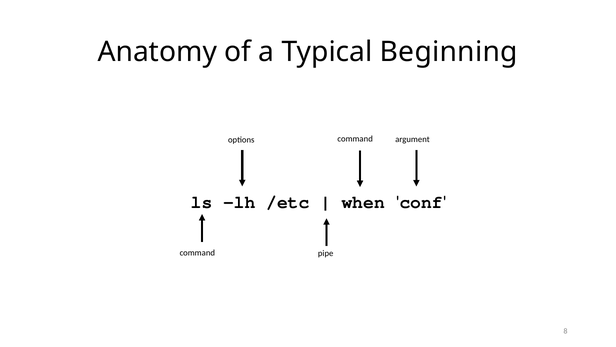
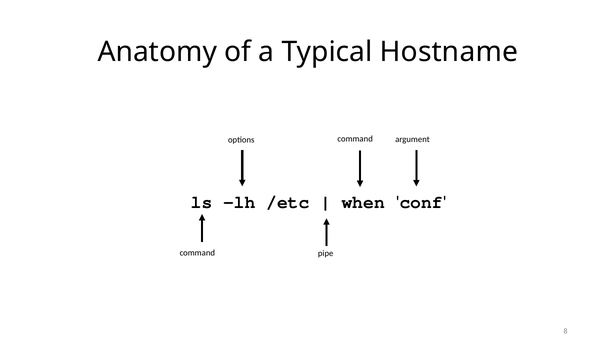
Beginning: Beginning -> Hostname (449, 52)
